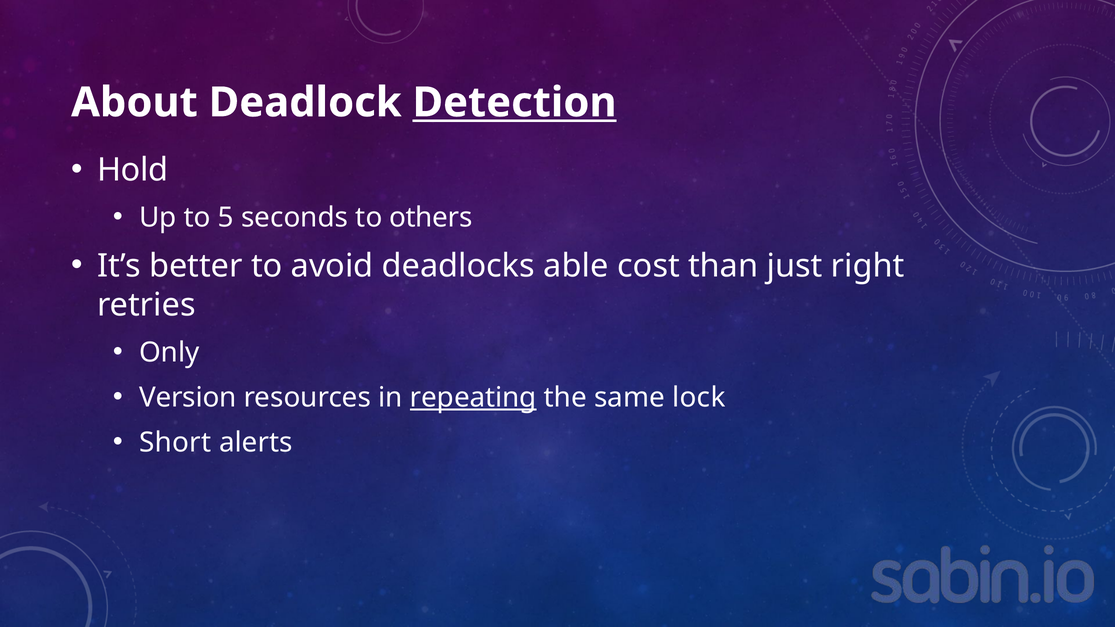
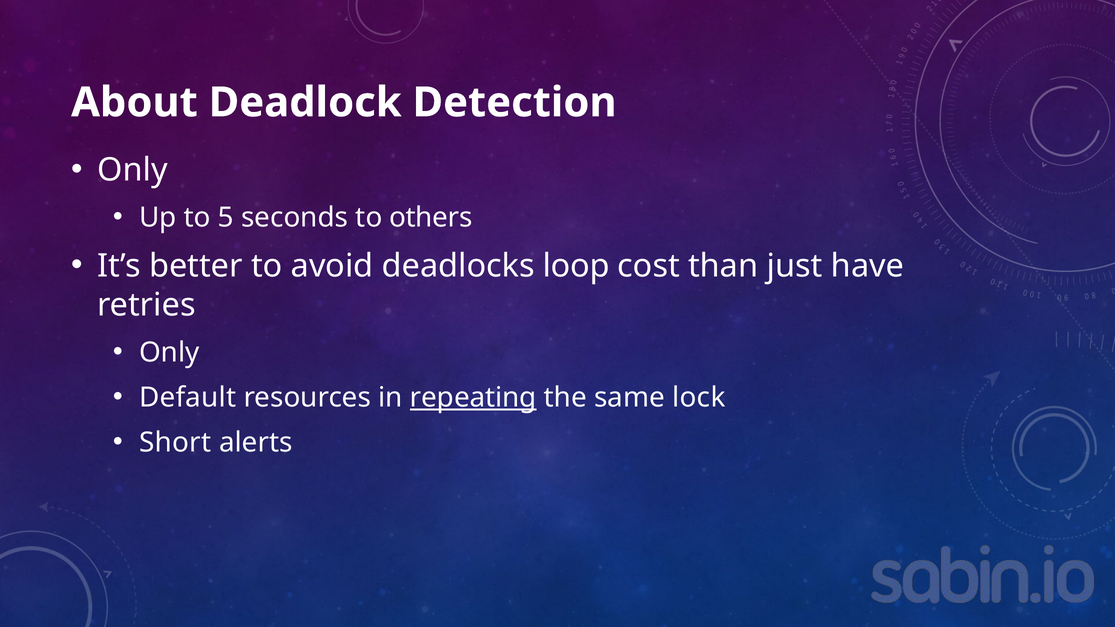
Detection underline: present -> none (515, 103)
Hold: Hold -> Only (133, 170)
able: able -> loop (576, 266)
right: right -> have (868, 266)
Version: Version -> Default (188, 398)
